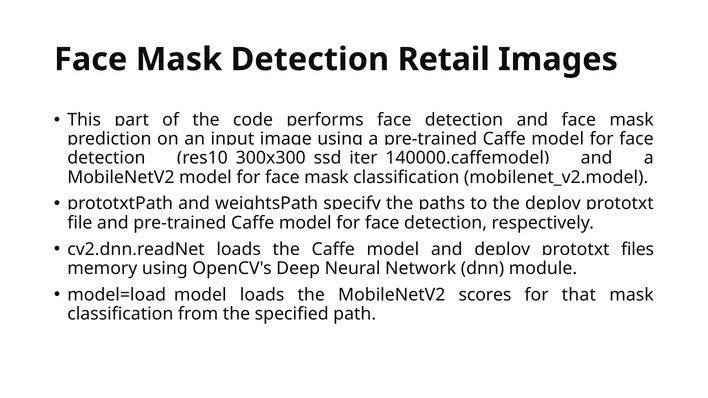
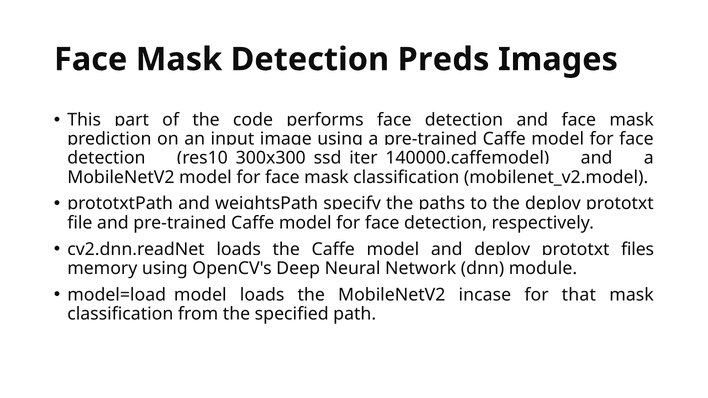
Retail: Retail -> Preds (443, 59)
scores: scores -> incase (485, 295)
